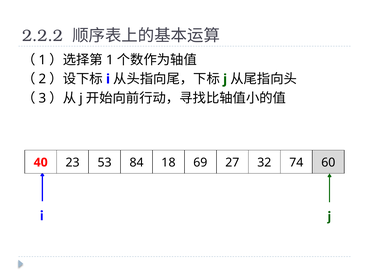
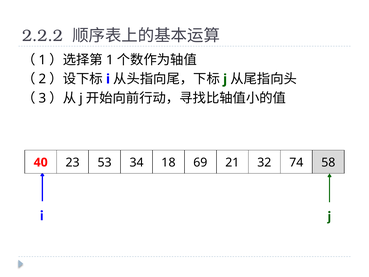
84: 84 -> 34 (137, 162)
27: 27 -> 21 (232, 162)
60: 60 -> 58 (328, 162)
